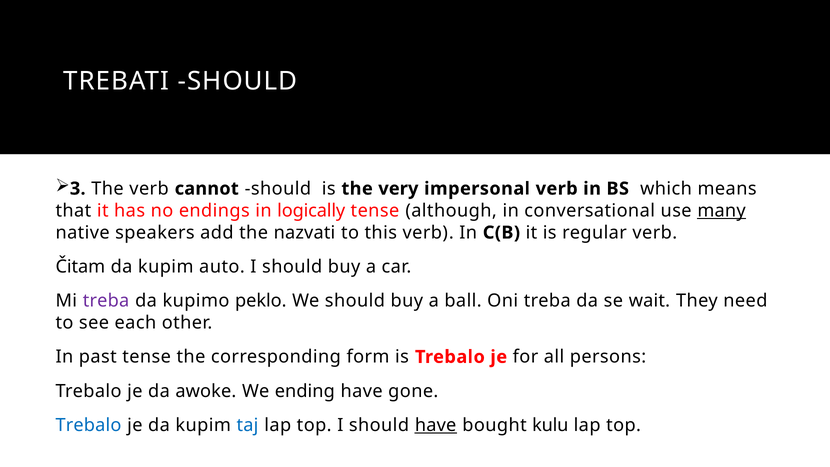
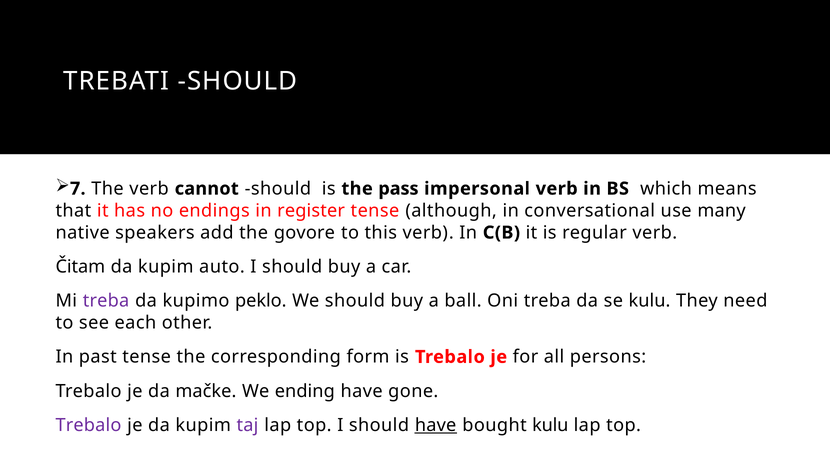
3: 3 -> 7 (78, 189)
very: very -> pass (398, 189)
logically: logically -> register (311, 211)
many underline: present -> none (722, 211)
nazvati: nazvati -> govore (304, 233)
se wait: wait -> kulu (649, 301)
awoke: awoke -> mačke (206, 391)
Trebalo colour: blue -> purple (88, 425)
taj colour: blue -> purple (248, 425)
